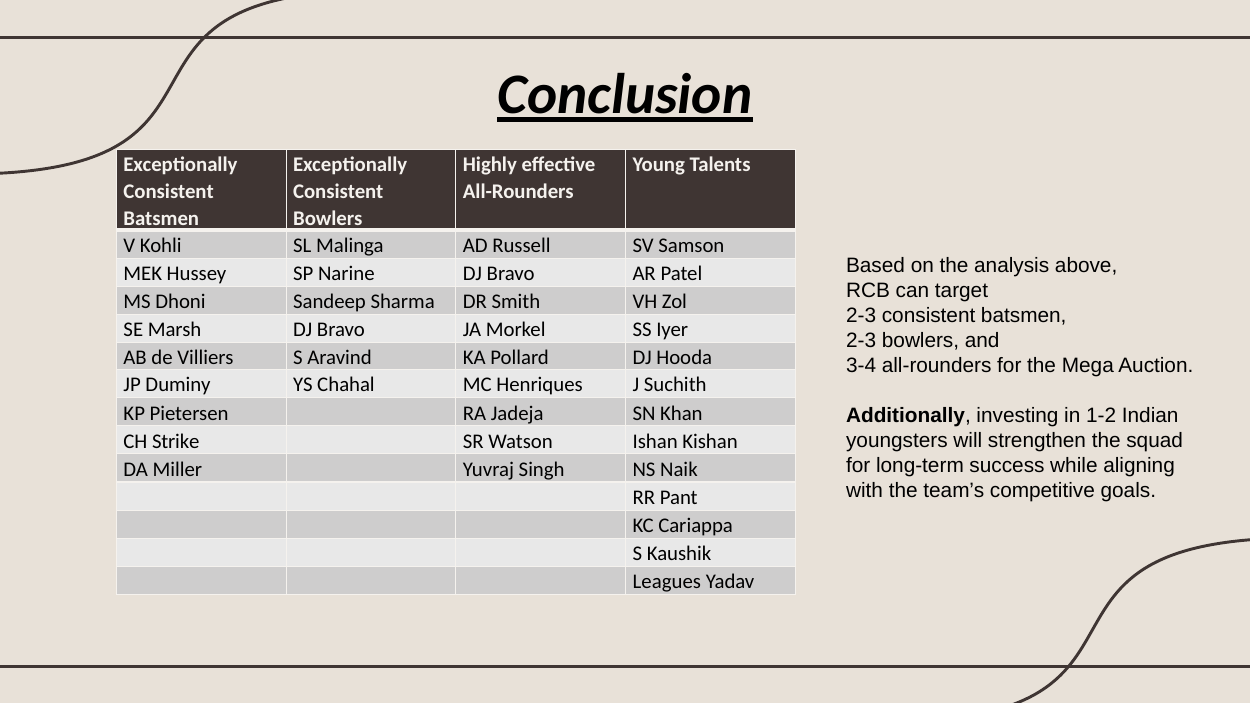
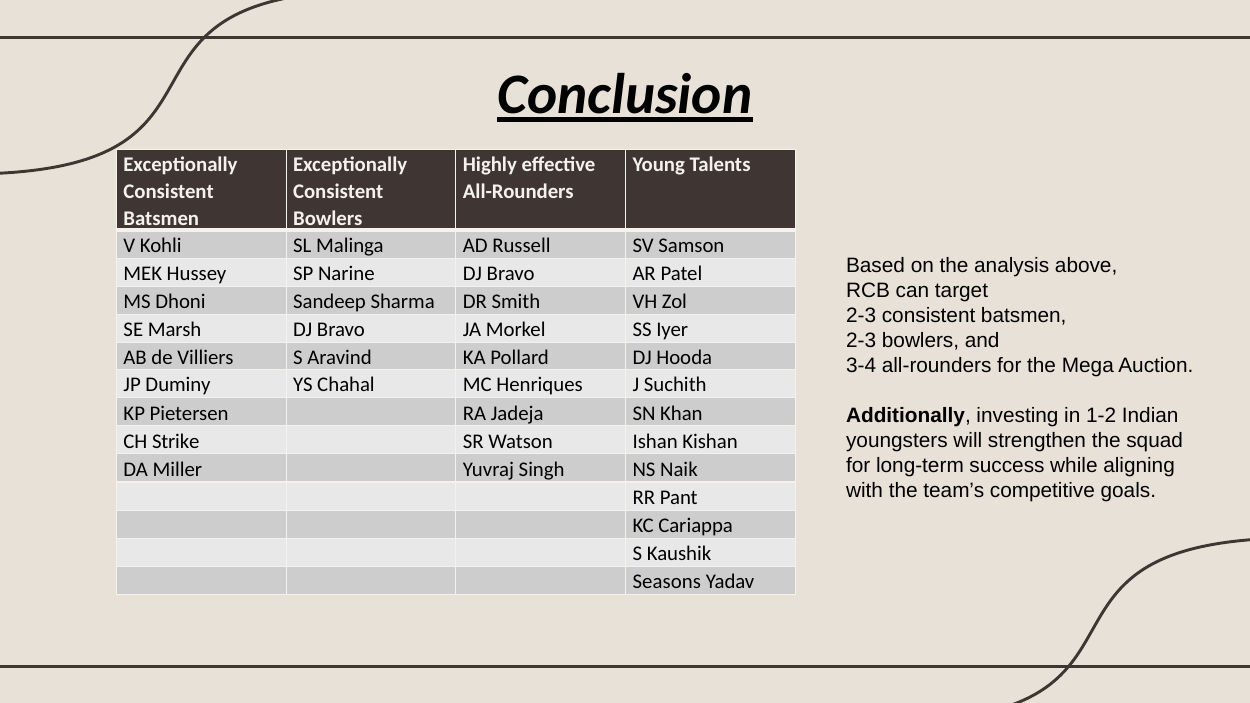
Leagues: Leagues -> Seasons (667, 582)
